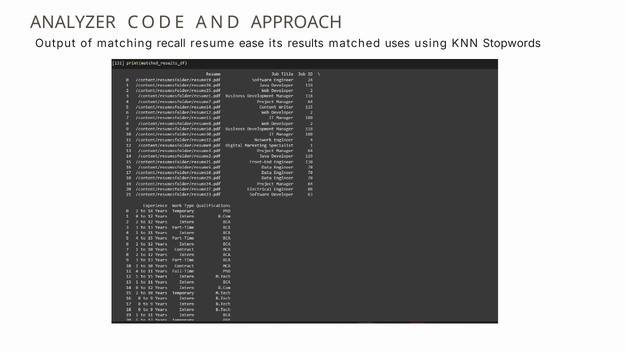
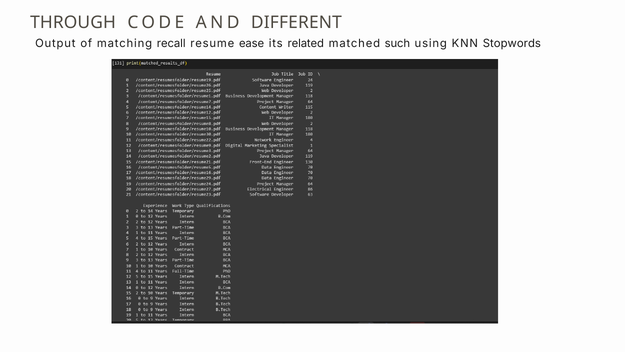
ANALYZER: ANALYZER -> THROUGH (73, 22)
APPROACH: APPROACH -> DIFFERENT (296, 22)
results: results -> related (306, 43)
uses: uses -> such (397, 43)
